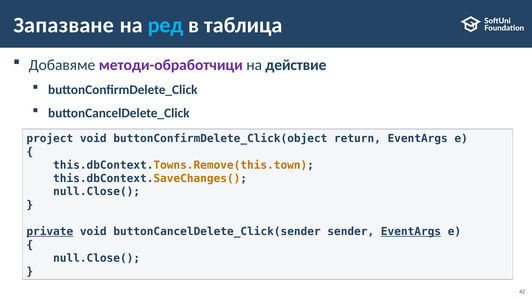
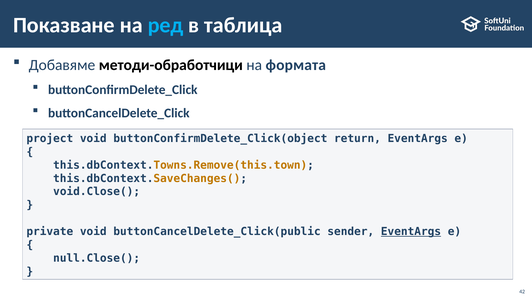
Запазване: Запазване -> Показване (64, 25)
методи-обработчици colour: purple -> black (171, 65)
действие: действие -> формата (296, 65)
null.Close(: null.Close( -> void.Close( (97, 192)
private underline: present -> none (50, 232)
buttonCancelDelete_Click(sender: buttonCancelDelete_Click(sender -> buttonCancelDelete_Click(public (217, 232)
